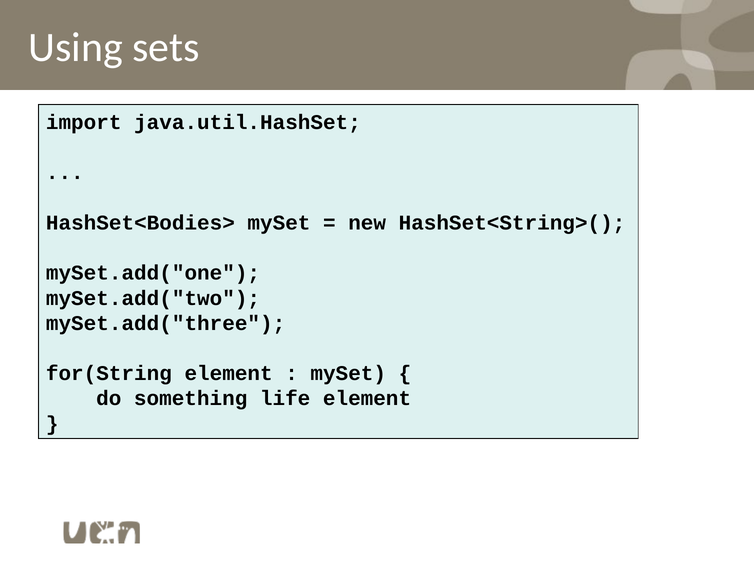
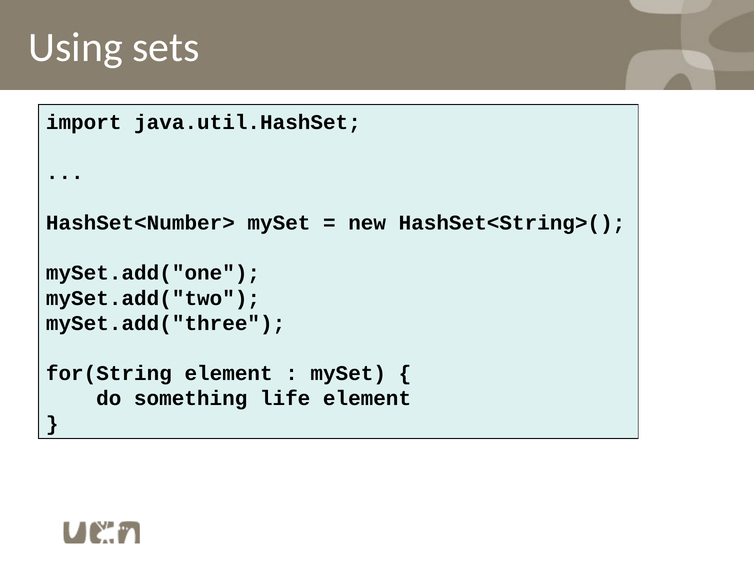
HashSet<Bodies>: HashSet<Bodies> -> HashSet<Number> (140, 223)
